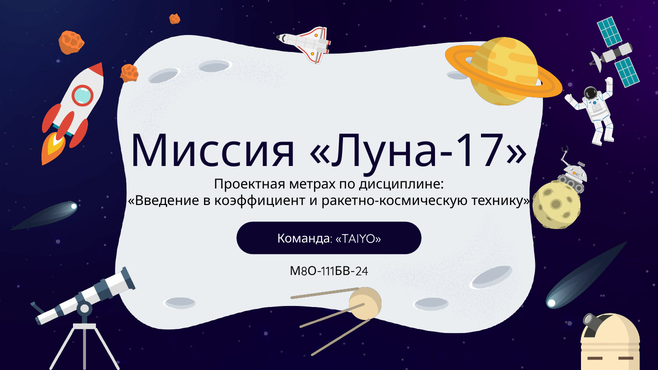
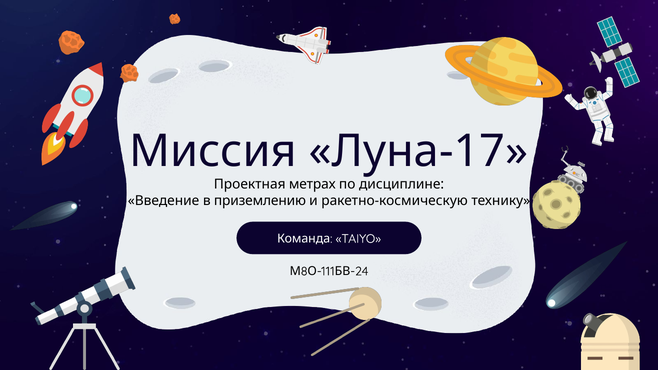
коэффициент: коэффициент -> приземлению (260, 201)
